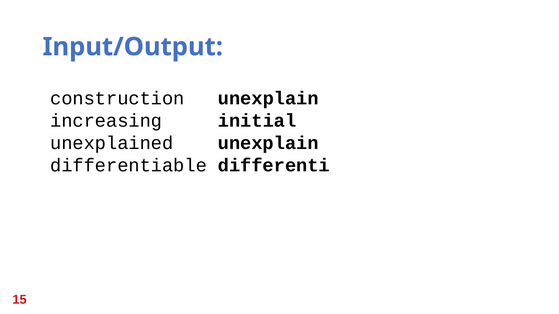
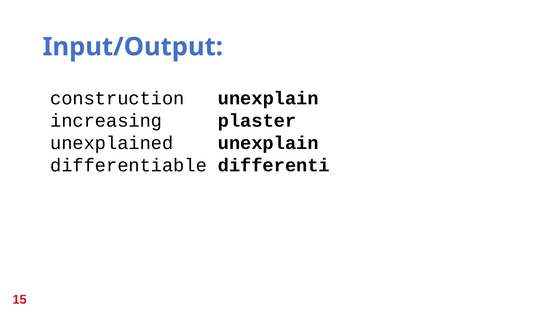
initial: initial -> plaster (257, 121)
